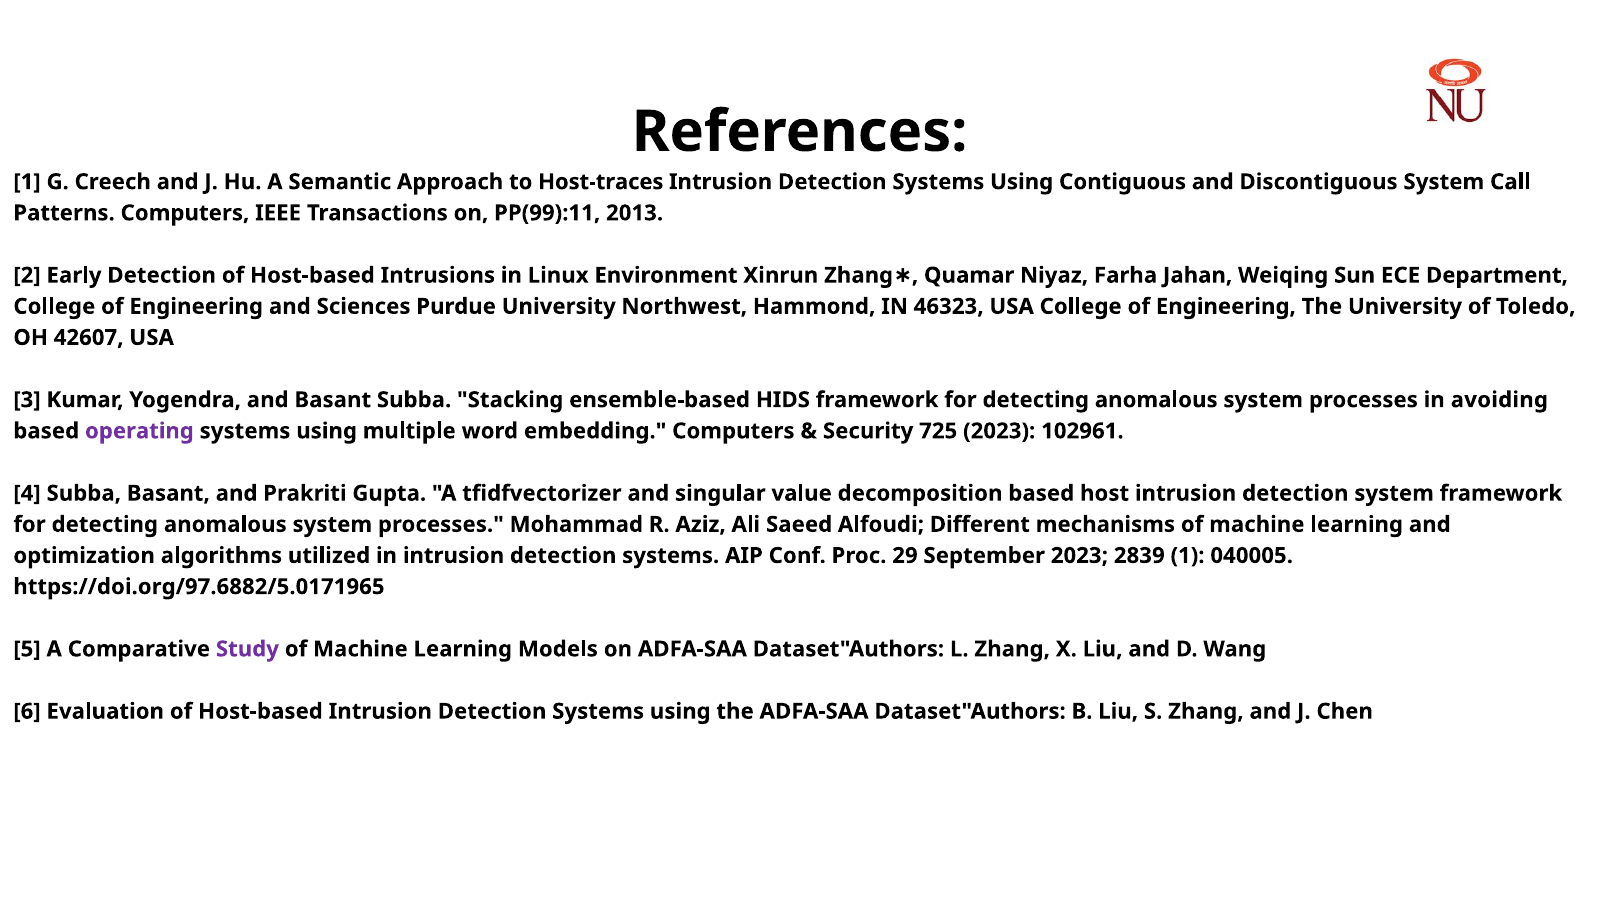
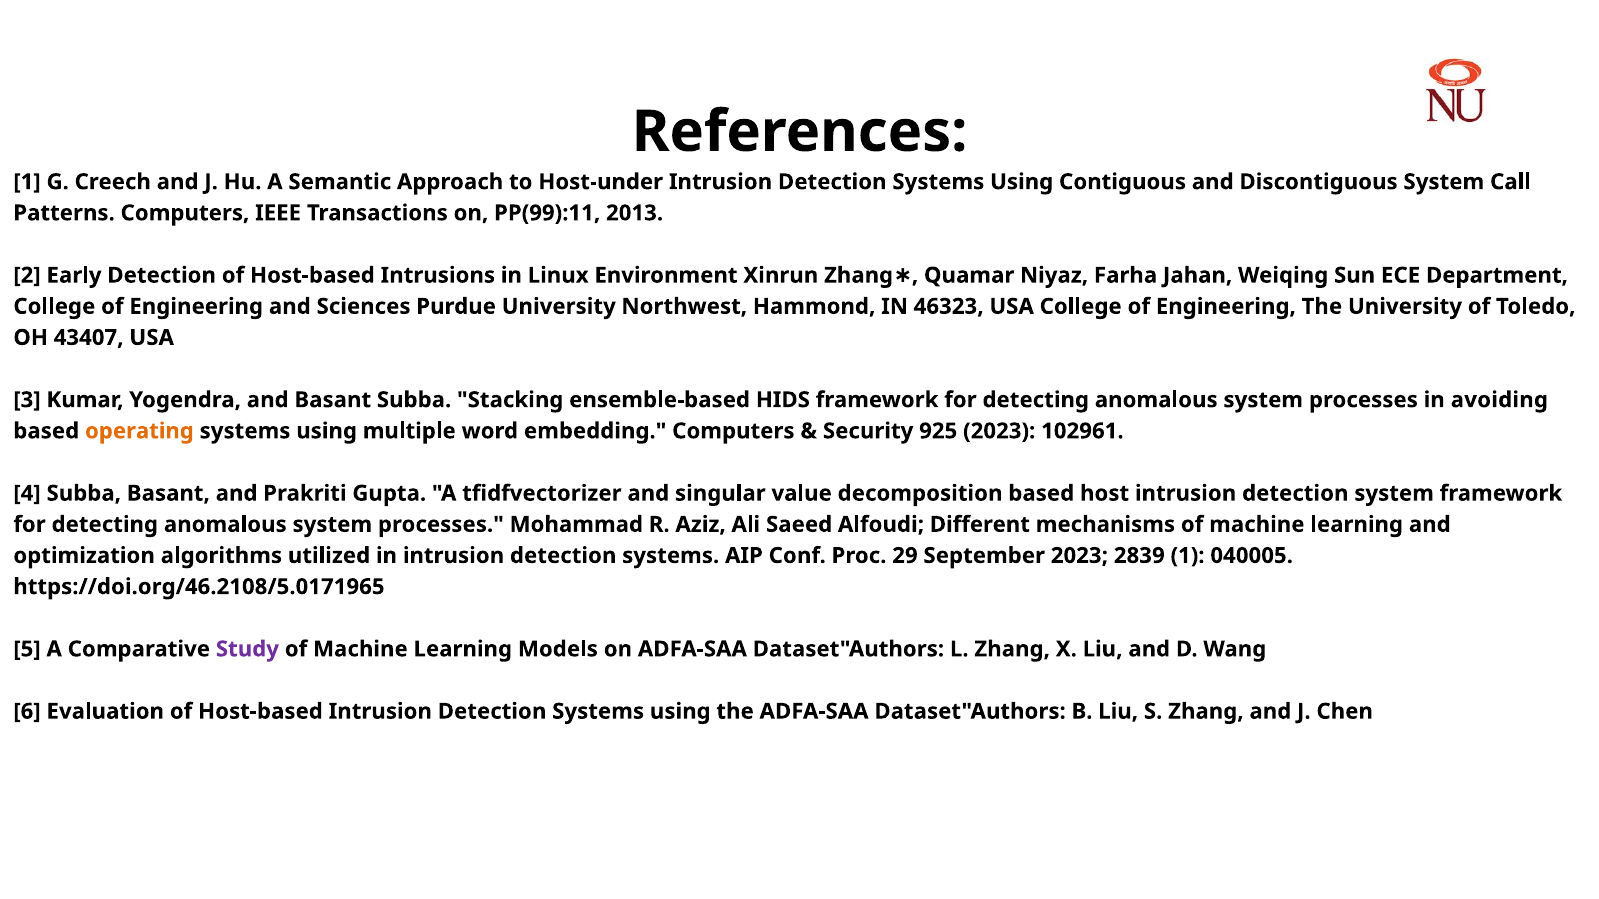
Host-traces: Host-traces -> Host-under (601, 182)
42607: 42607 -> 43407 (89, 338)
operating colour: purple -> orange (139, 431)
725: 725 -> 925 (938, 431)
https://doi.org/97.6882/5.0171965: https://doi.org/97.6882/5.0171965 -> https://doi.org/46.2108/5.0171965 (199, 587)
